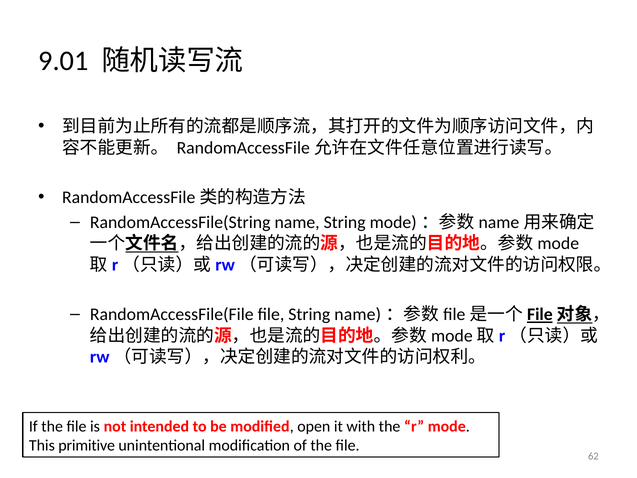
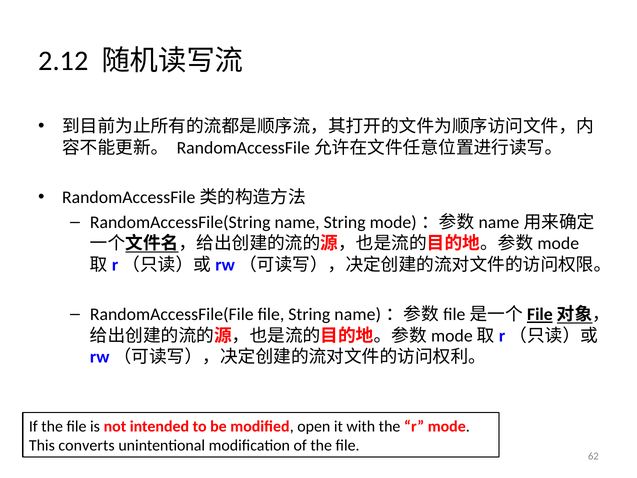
9.01: 9.01 -> 2.12 (63, 61)
primitive: primitive -> converts (87, 445)
